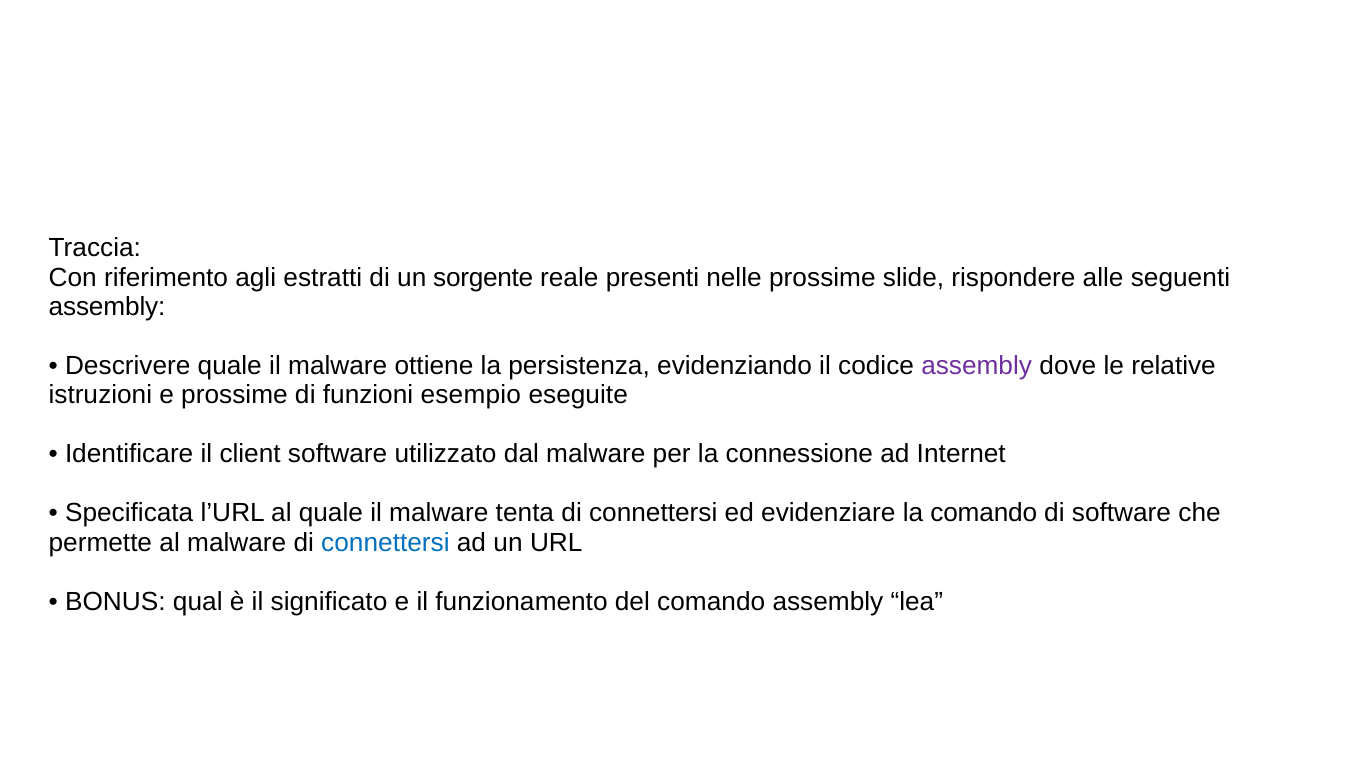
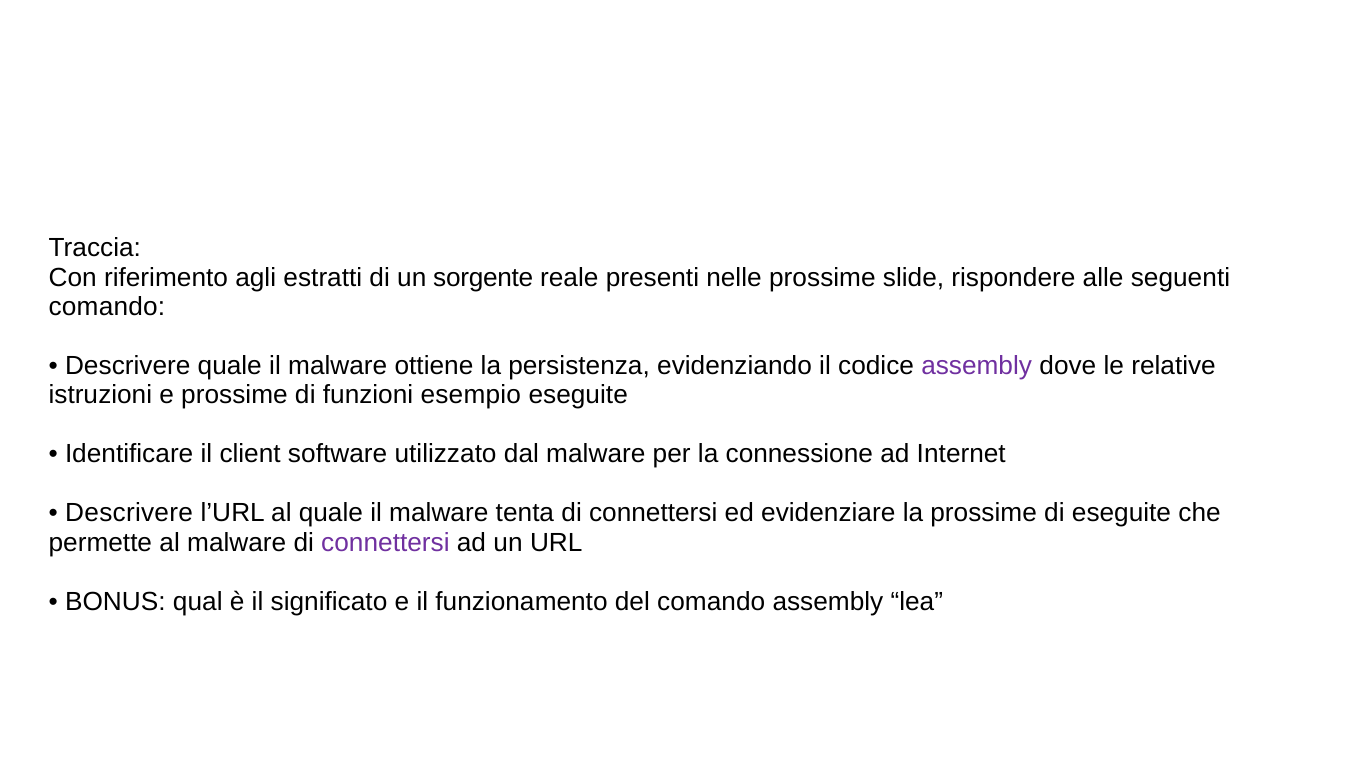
assembly: assembly -> comando (107, 307)
Specificata: Specificata -> Descrivere (129, 513)
la comando: comando -> prossime (984, 513)
di software: software -> eseguite (1121, 513)
connettersi colour: blue -> purple (385, 543)
